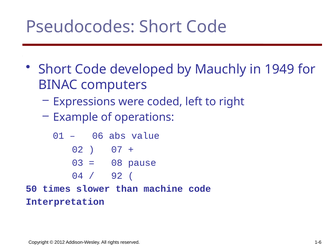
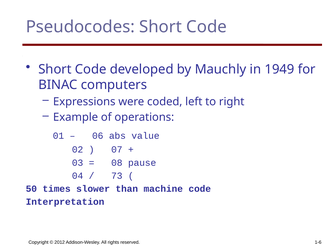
92: 92 -> 73 (117, 176)
